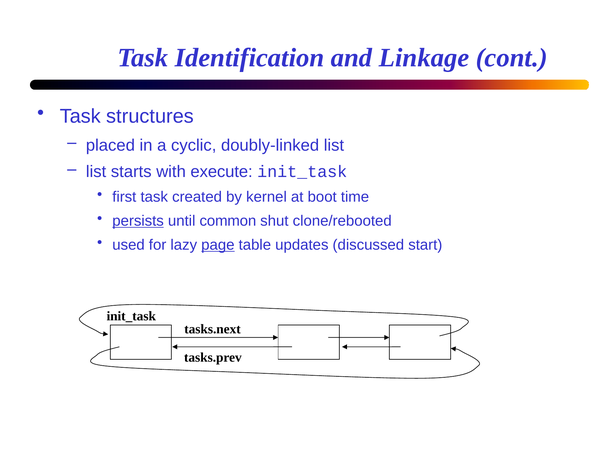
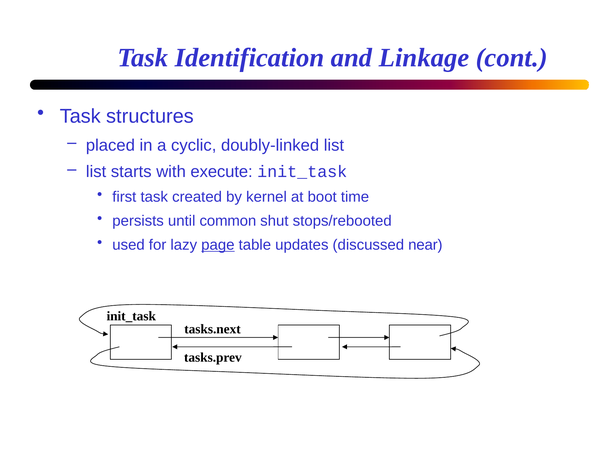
persists underline: present -> none (138, 221)
clone/rebooted: clone/rebooted -> stops/rebooted (342, 221)
start: start -> near (425, 245)
